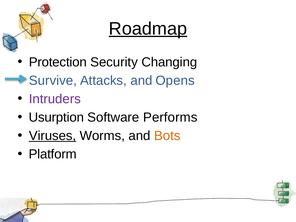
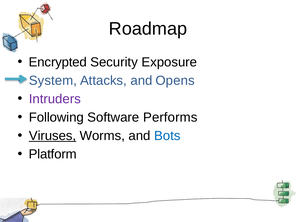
Roadmap underline: present -> none (148, 29)
Protection: Protection -> Encrypted (58, 62)
Changing: Changing -> Exposure (169, 62)
Survive: Survive -> System (53, 81)
Usurption: Usurption -> Following (56, 117)
Bots colour: orange -> blue (167, 136)
